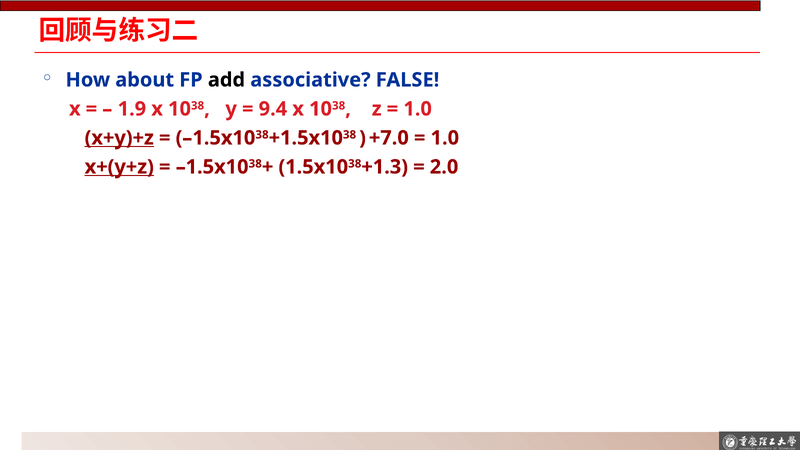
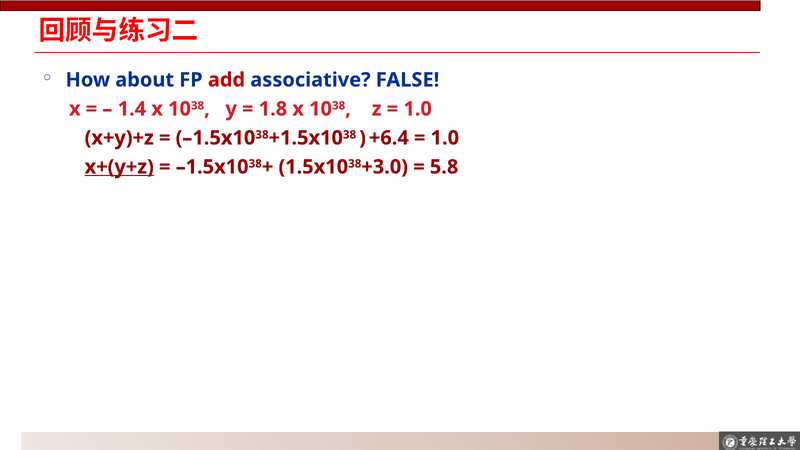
add colour: black -> red (226, 80)
1.9: 1.9 -> 1.4 (132, 109)
9.4: 9.4 -> 1.8 (273, 109)
x+y)+z underline: present -> none (119, 138)
+7.0: +7.0 -> +6.4 (389, 138)
+1.3: +1.3 -> +3.0 (385, 167)
2.0: 2.0 -> 5.8 (444, 167)
